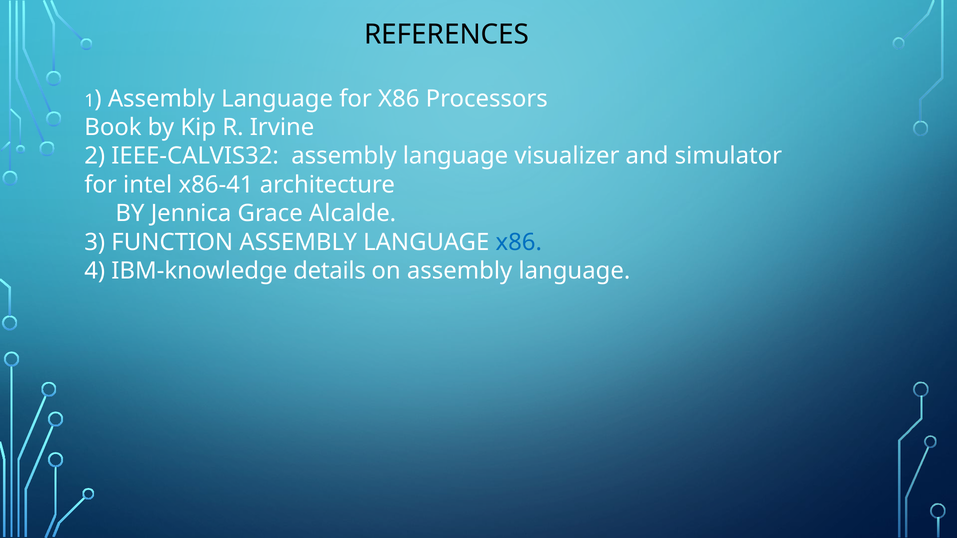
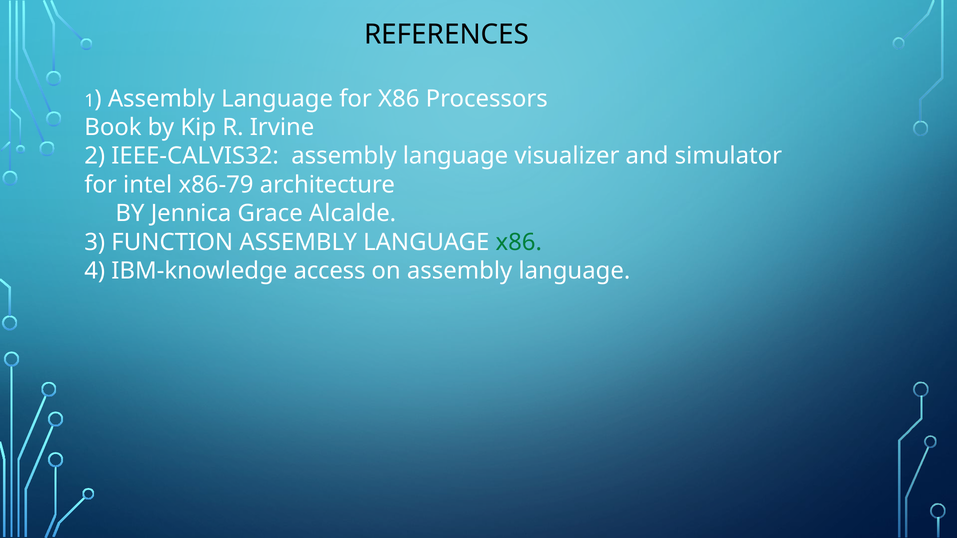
x86-41: x86-41 -> x86-79 (216, 185)
x86 colour: blue -> green (519, 242)
details: details -> access (329, 271)
